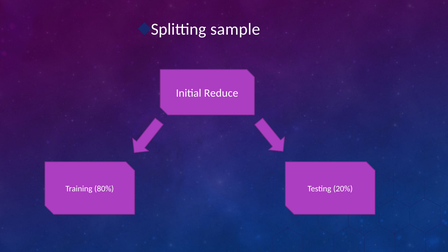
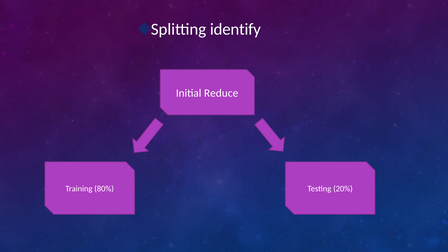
sample: sample -> identify (235, 29)
